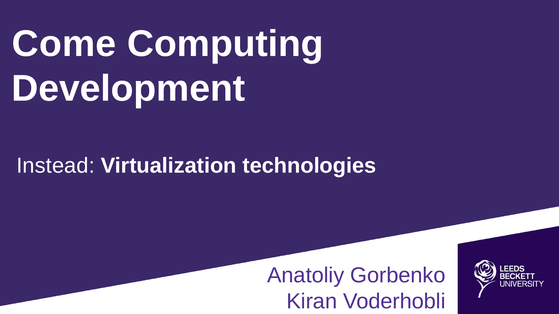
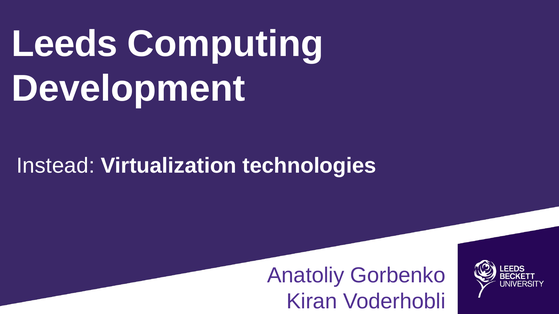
Come: Come -> Leeds (64, 44)
